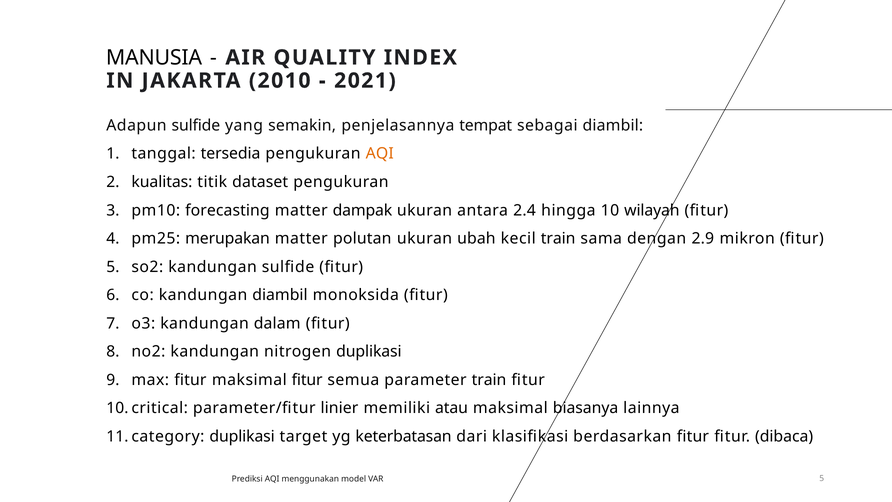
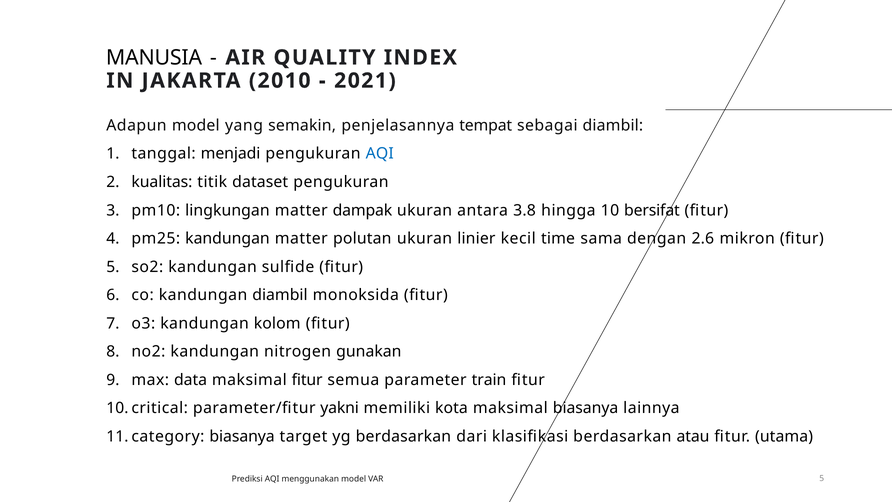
Adapun sulfide: sulfide -> model (196, 125)
tersedia: tersedia -> menjadi (231, 154)
AQI colour: orange -> blue (380, 154)
forecasting: forecasting -> lingkungan (227, 210)
2.4: 2.4 -> 3.8 (525, 210)
wilayah: wilayah -> bersifat (652, 210)
pm25 merupakan: merupakan -> kandungan (227, 238)
ubah: ubah -> linier (476, 238)
kecil train: train -> time (558, 238)
2.9: 2.9 -> 2.6 (703, 238)
dalam: dalam -> kolom (277, 323)
nitrogen duplikasi: duplikasi -> gunakan (369, 352)
max fitur: fitur -> data (191, 380)
linier: linier -> yakni (340, 408)
atau: atau -> kota (451, 408)
duplikasi: duplikasi -> biasanya (242, 436)
yg keterbatasan: keterbatasan -> berdasarkan (403, 436)
berdasarkan fitur: fitur -> atau (693, 436)
dibaca: dibaca -> utama (784, 436)
